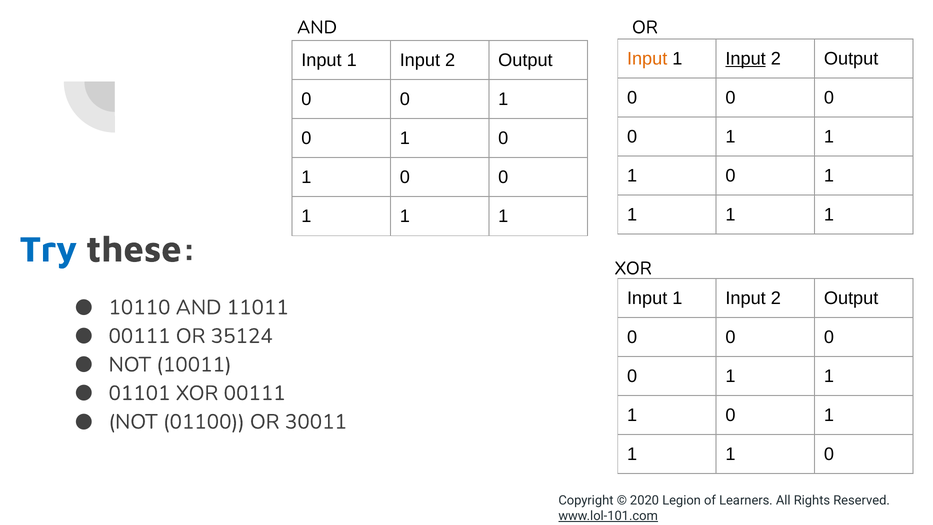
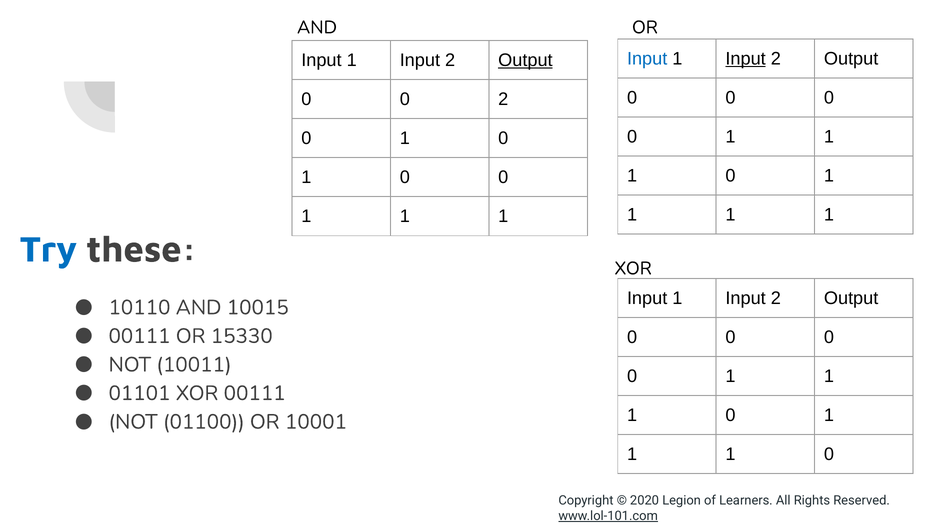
Input colour: orange -> blue (647, 59)
Output underline: none -> present (525, 60)
1: 1 -> 2 (503, 99)
11011: 11011 -> 10015 (258, 307)
35124: 35124 -> 15330 (242, 336)
30011: 30011 -> 10001 (316, 422)
